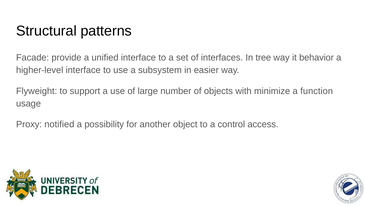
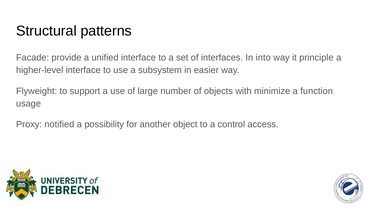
tree: tree -> into (263, 57)
behavior: behavior -> principle (316, 57)
